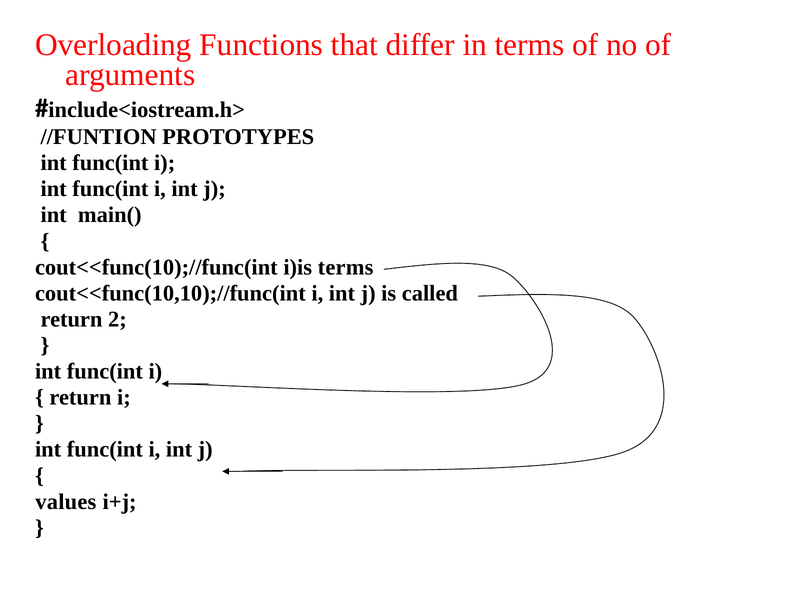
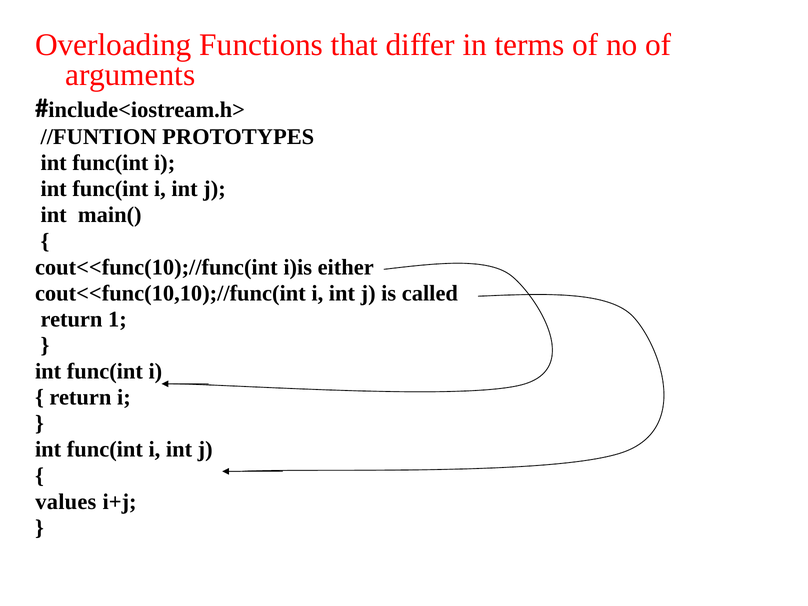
i)is terms: terms -> either (346, 267)
2: 2 -> 1 (117, 319)
